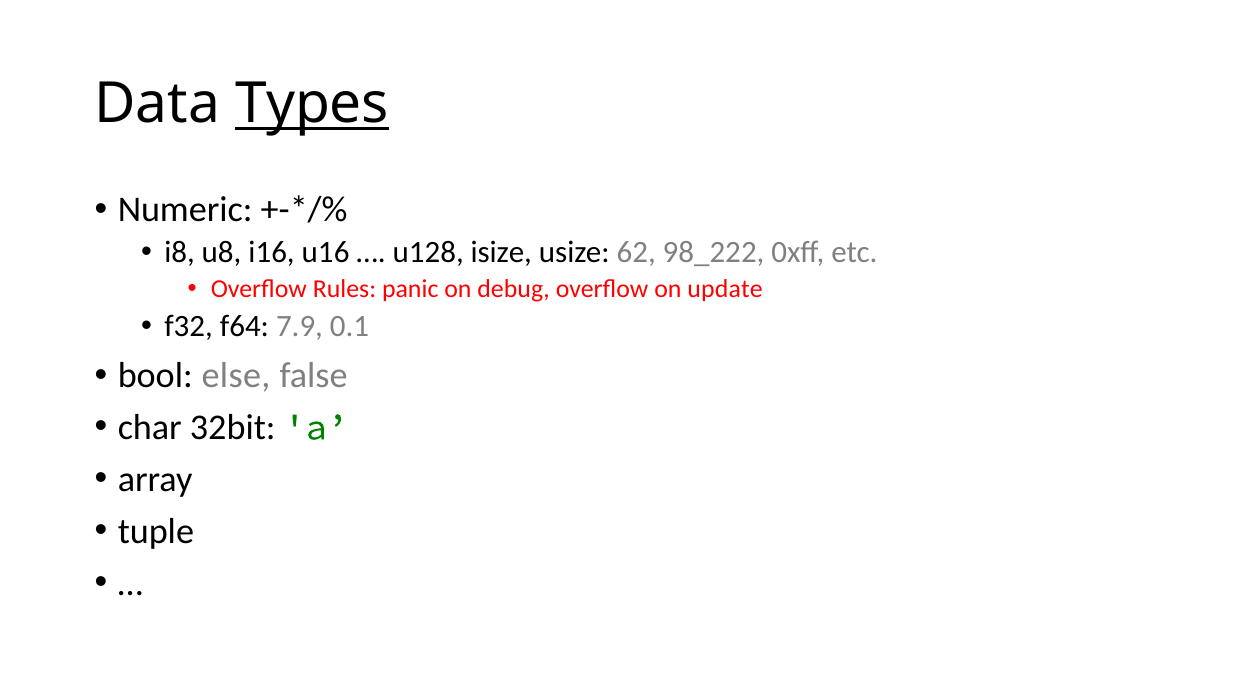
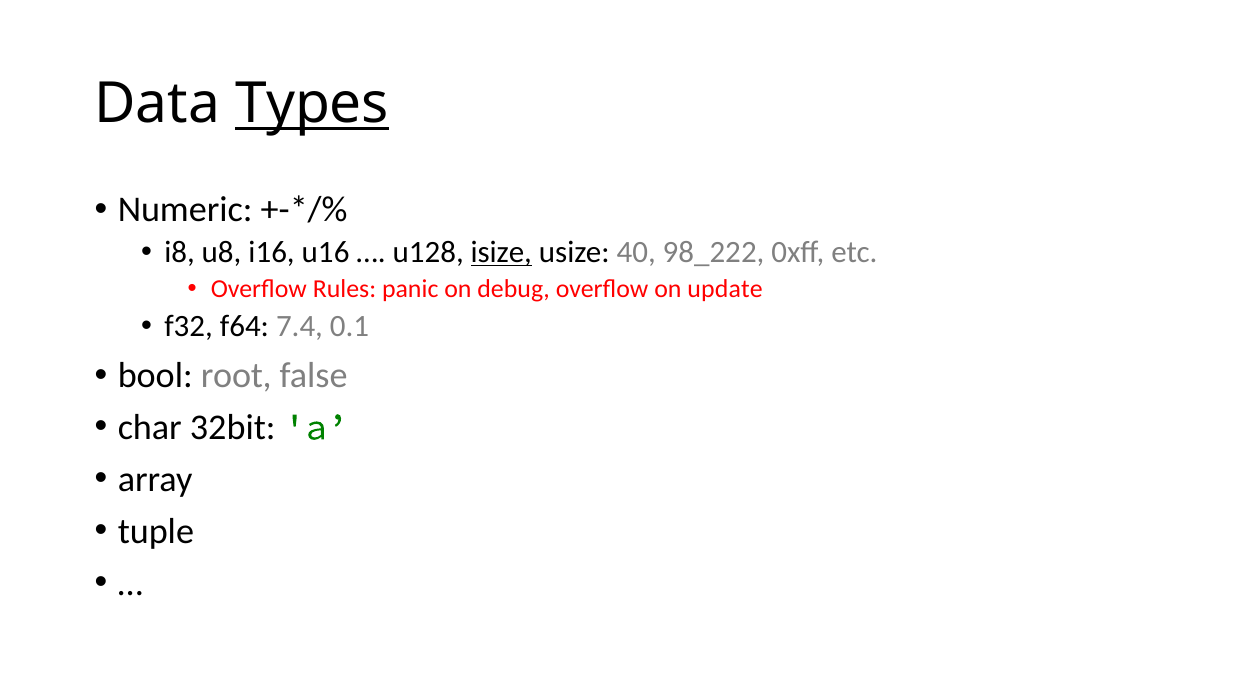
isize underline: none -> present (501, 252)
62: 62 -> 40 (636, 252)
7.9: 7.9 -> 7.4 (299, 327)
else: else -> root (236, 376)
